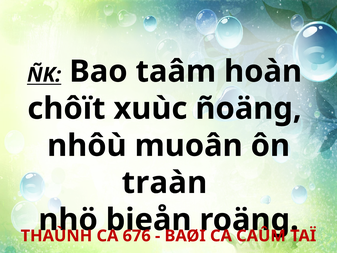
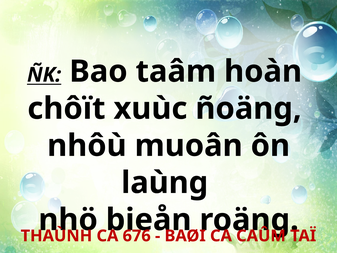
traàn: traàn -> laùng (165, 183)
